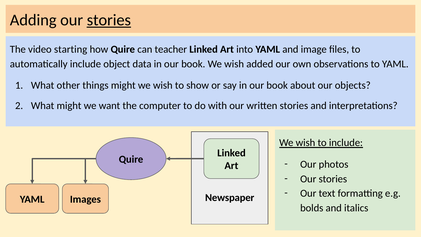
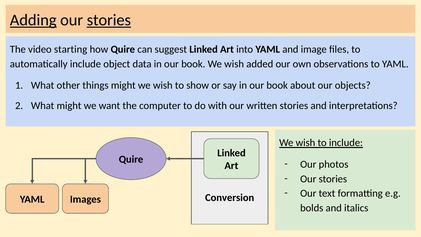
Adding underline: none -> present (33, 20)
teacher: teacher -> suggest (171, 49)
Newspaper: Newspaper -> Conversion (230, 198)
